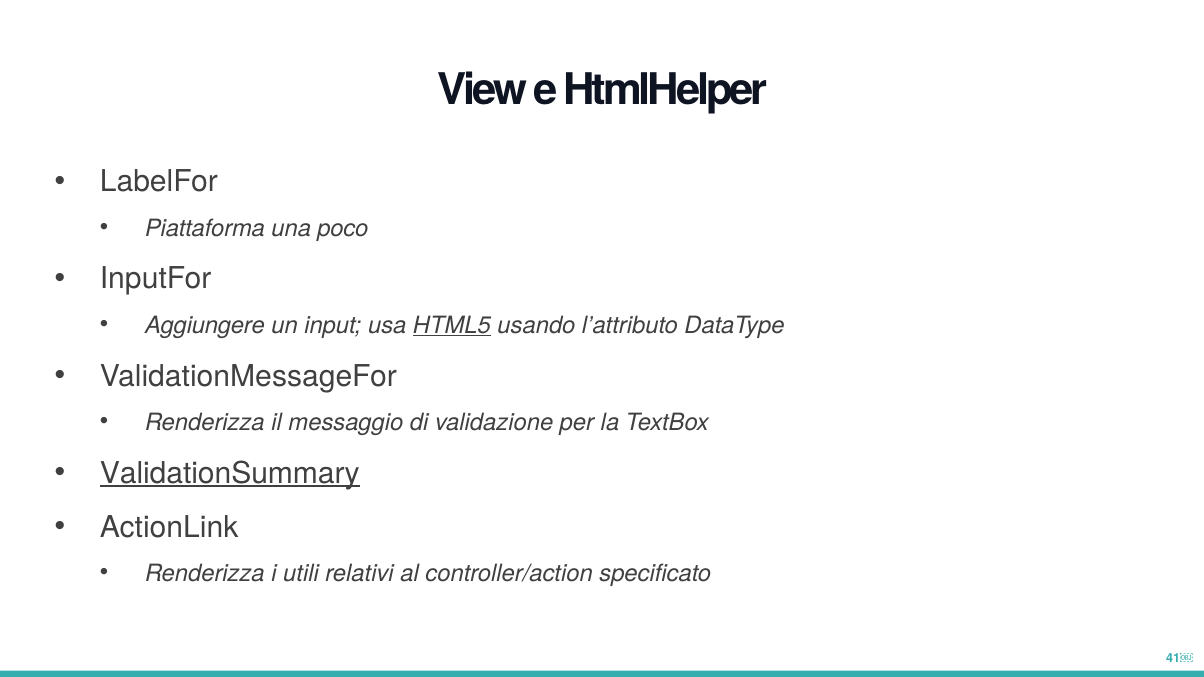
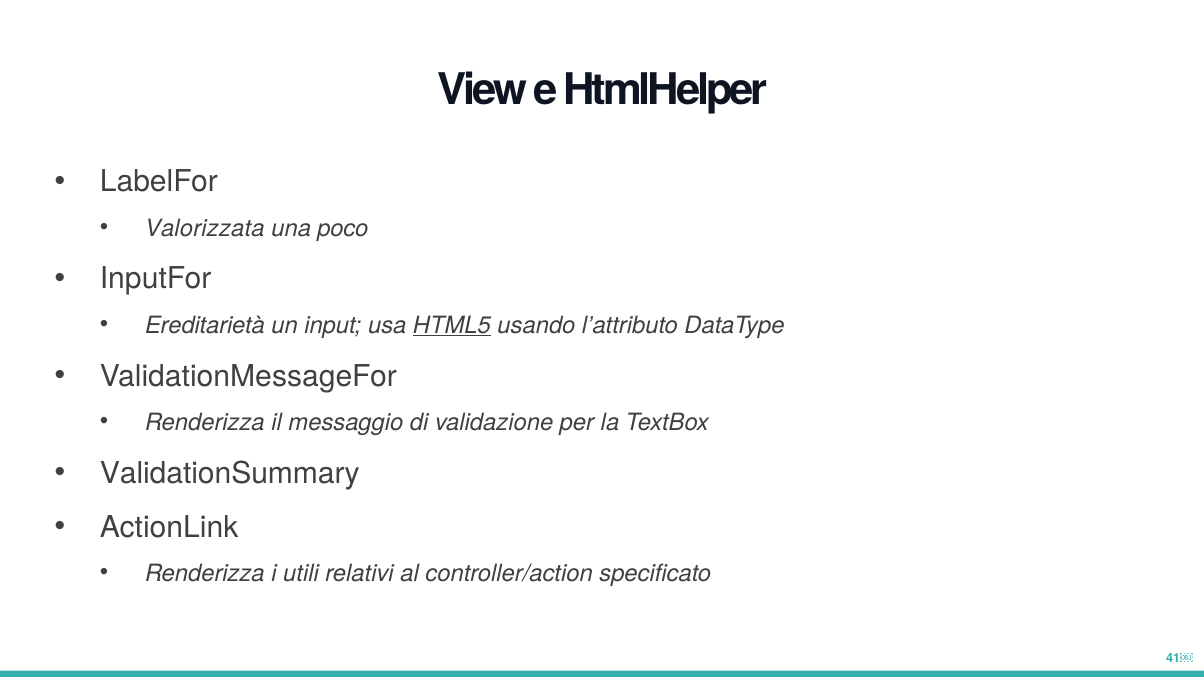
Piattaforma: Piattaforma -> Valorizzata (205, 228)
Aggiungere: Aggiungere -> Ereditarietà (205, 325)
ValidationSummary underline: present -> none (230, 473)
